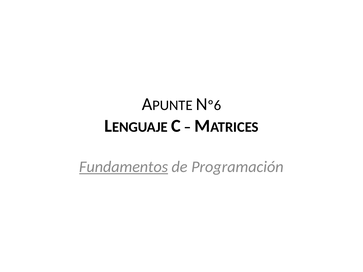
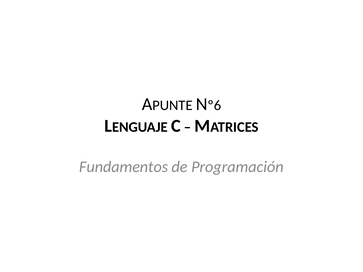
Fundamentos underline: present -> none (124, 167)
